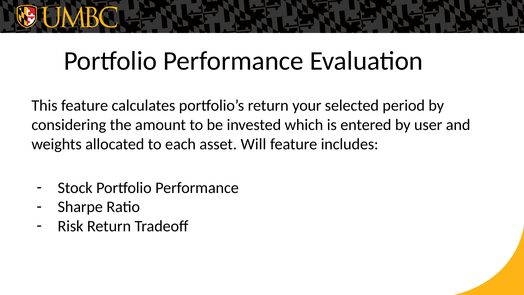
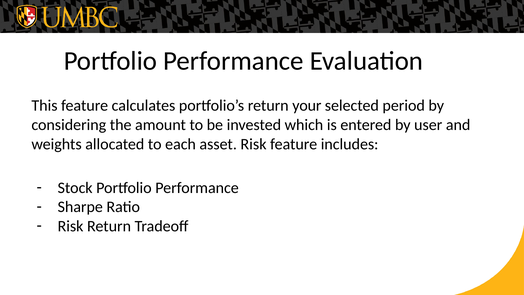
asset Will: Will -> Risk (253, 144)
